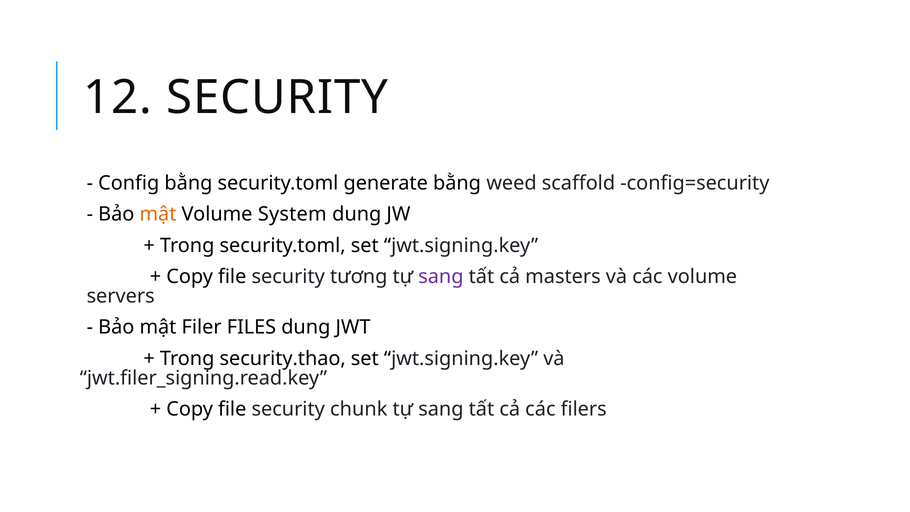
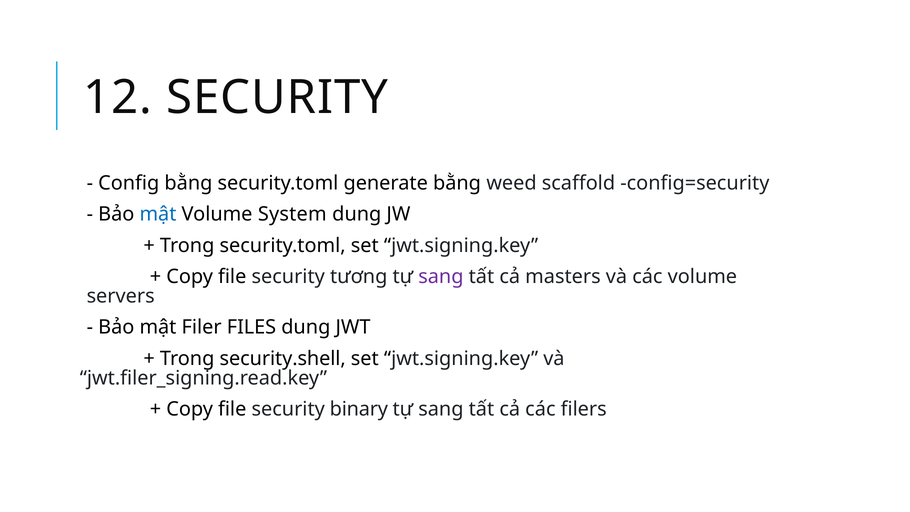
mật colour: orange -> blue (158, 214)
security.thao: security.thao -> security.shell (283, 359)
chunk: chunk -> binary (359, 409)
